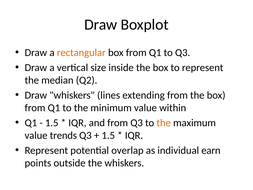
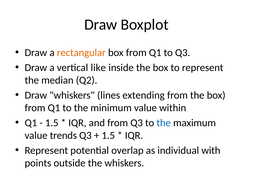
size: size -> like (98, 68)
the colour: orange -> blue (164, 123)
earn: earn -> with (211, 150)
